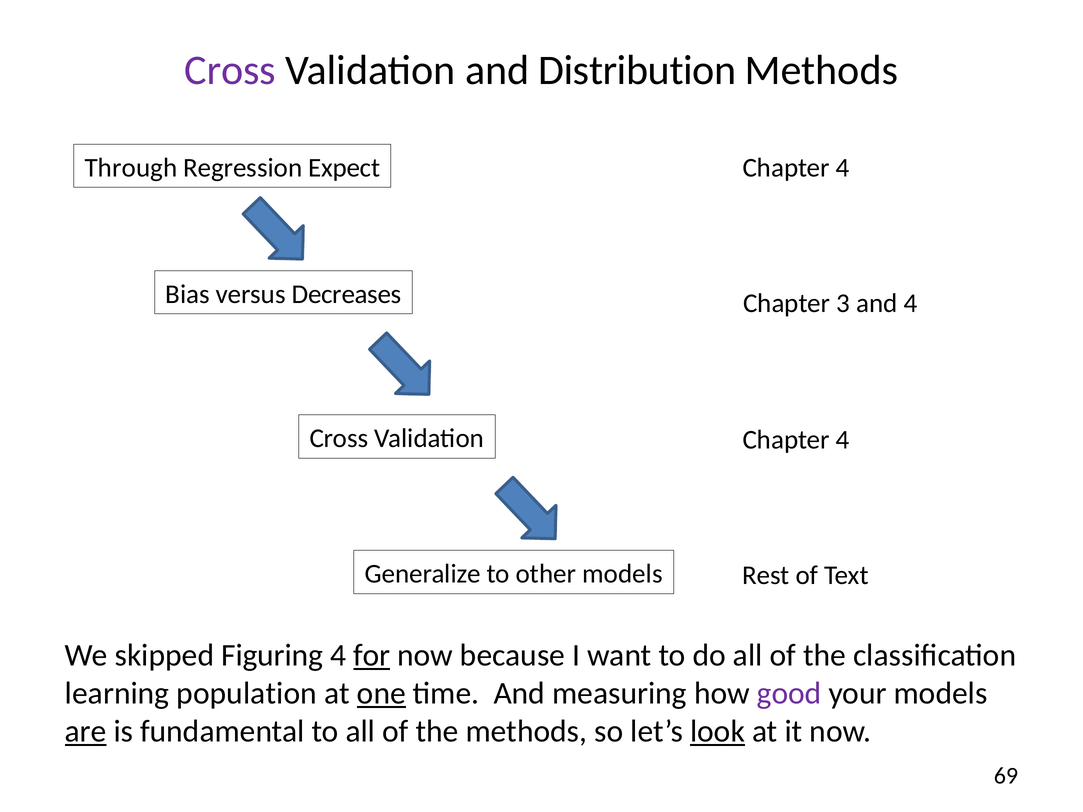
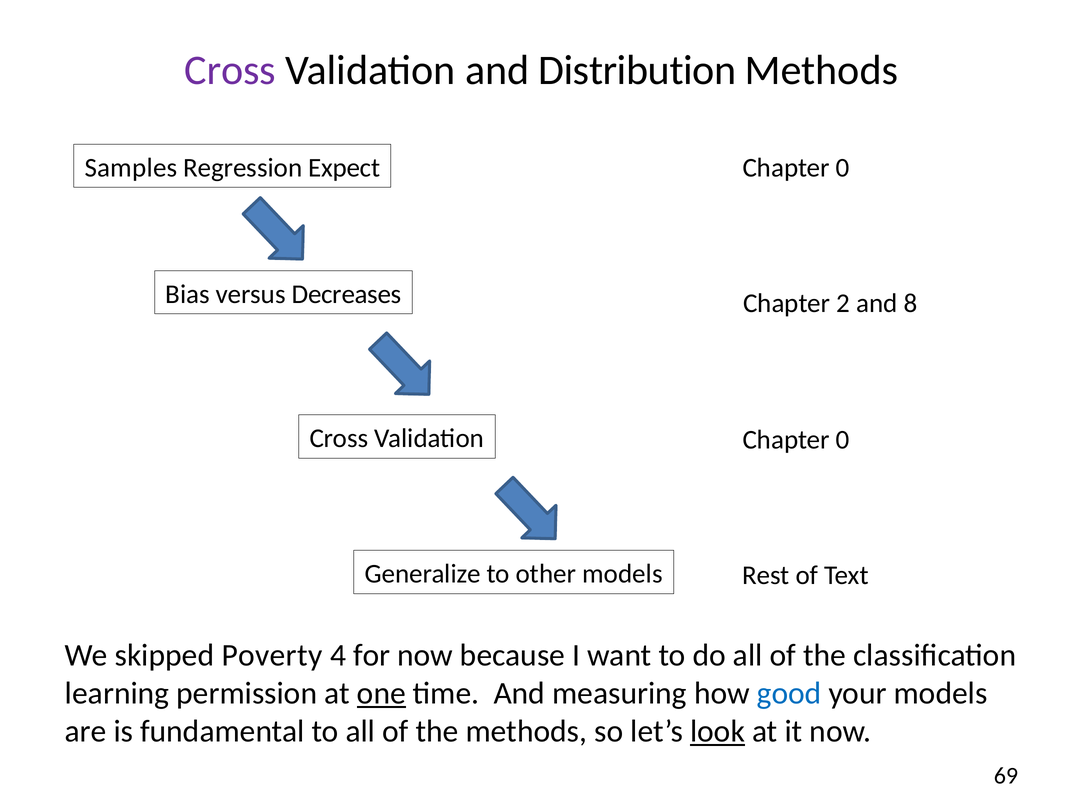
Through: Through -> Samples (131, 168)
4: 4 -> 0 (843, 168)
3: 3 -> 2 (843, 303)
and 4: 4 -> 8 (910, 303)
Validation Chapter 4: 4 -> 0 (843, 440)
Figuring: Figuring -> Poverty (272, 656)
for underline: present -> none (372, 656)
population: population -> permission (247, 694)
good colour: purple -> blue (789, 694)
are underline: present -> none (86, 731)
